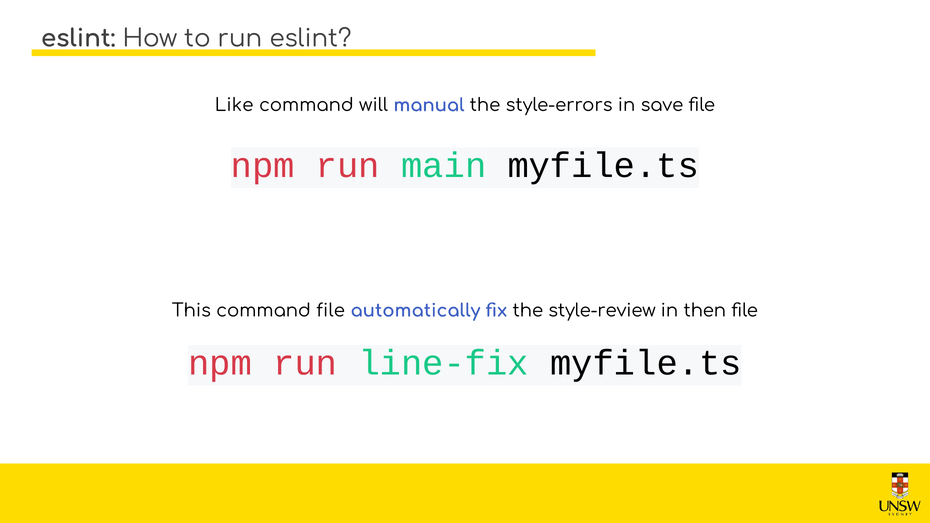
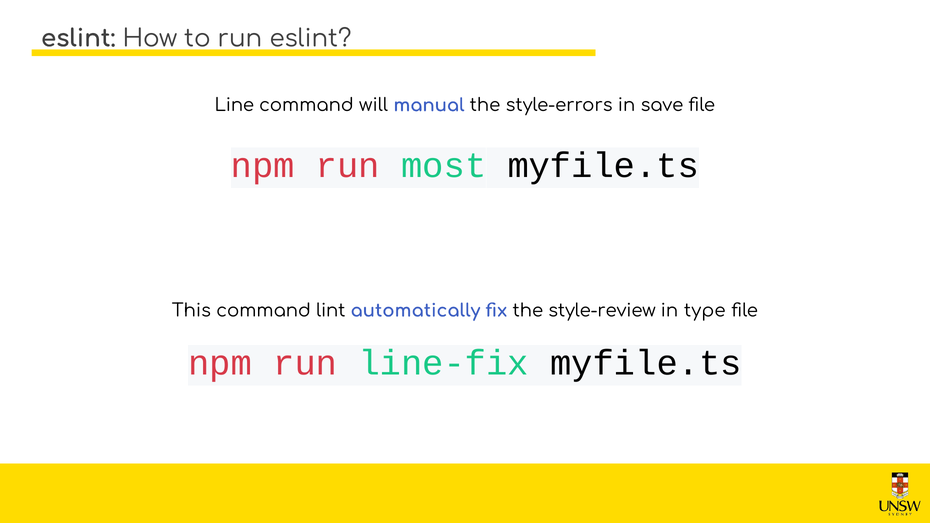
Like: Like -> Line (234, 105)
main: main -> most (444, 165)
command file: file -> lint (331, 311)
then: then -> type (705, 311)
